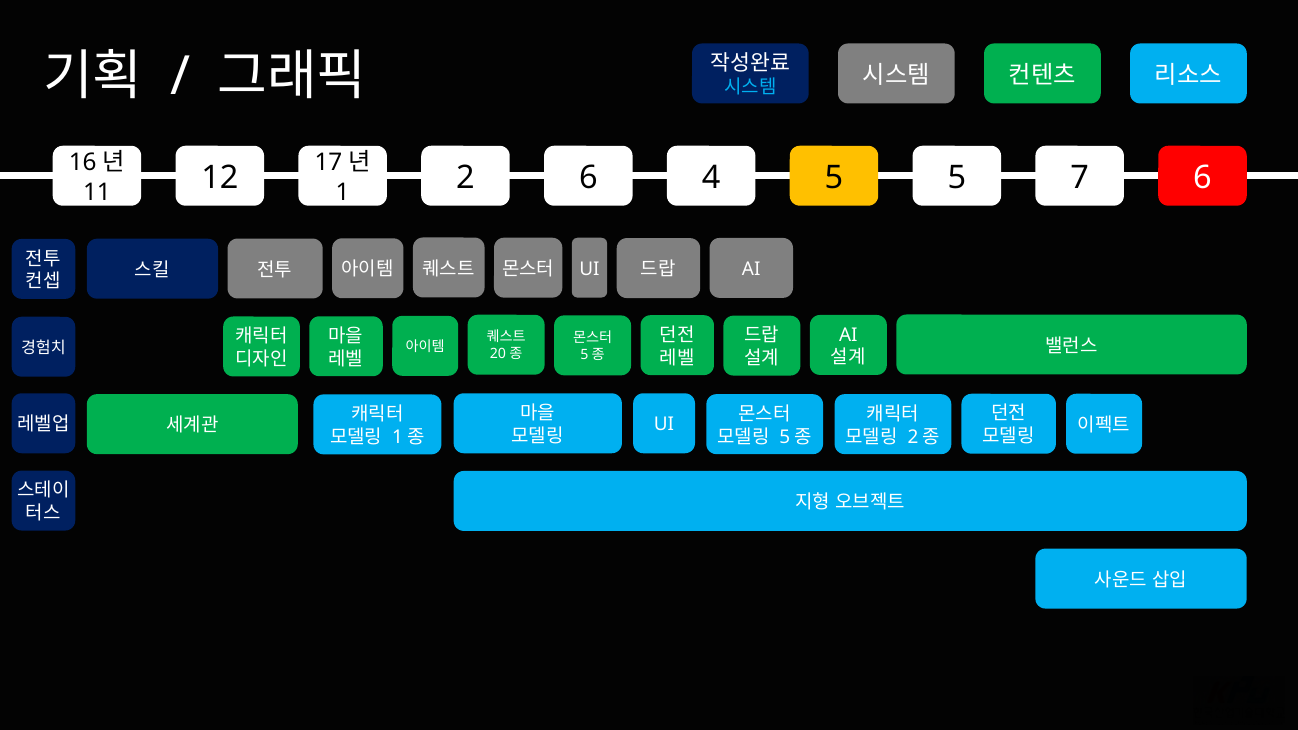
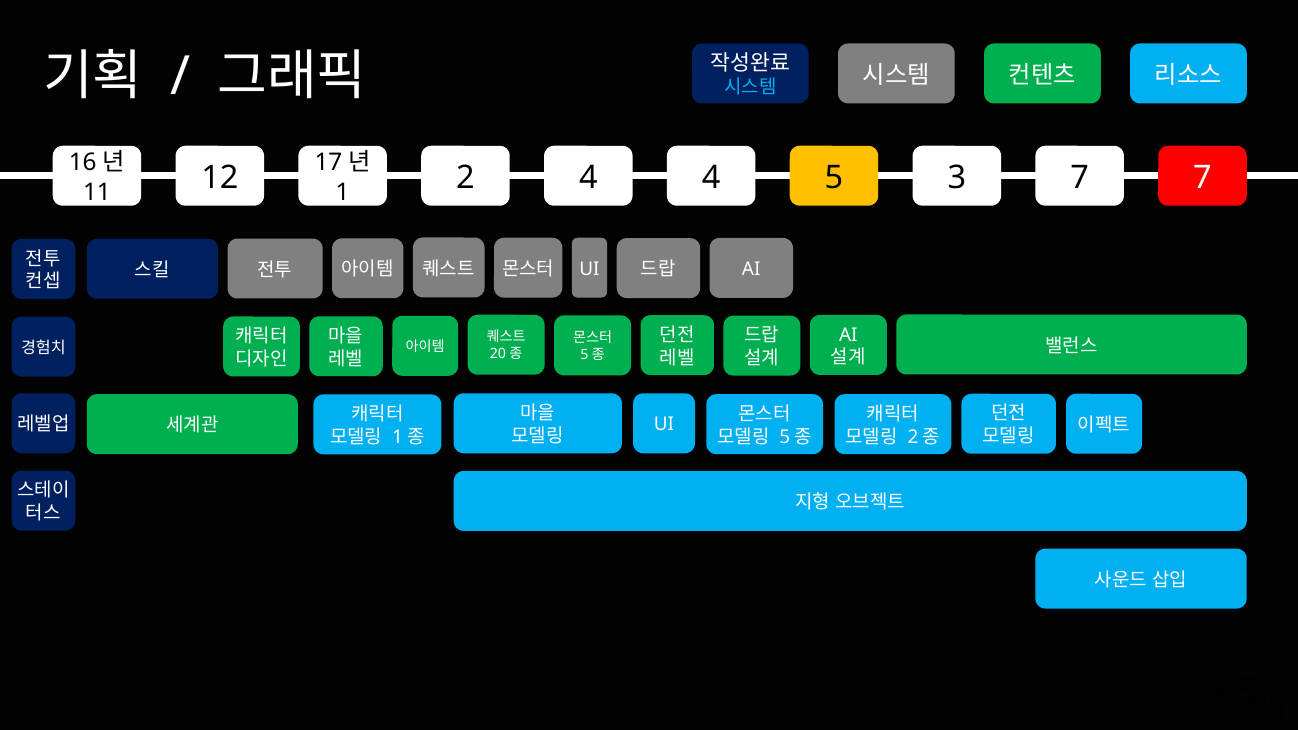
2 6: 6 -> 4 (588, 178)
5 5: 5 -> 3 (957, 178)
7 6: 6 -> 7 (1202, 178)
